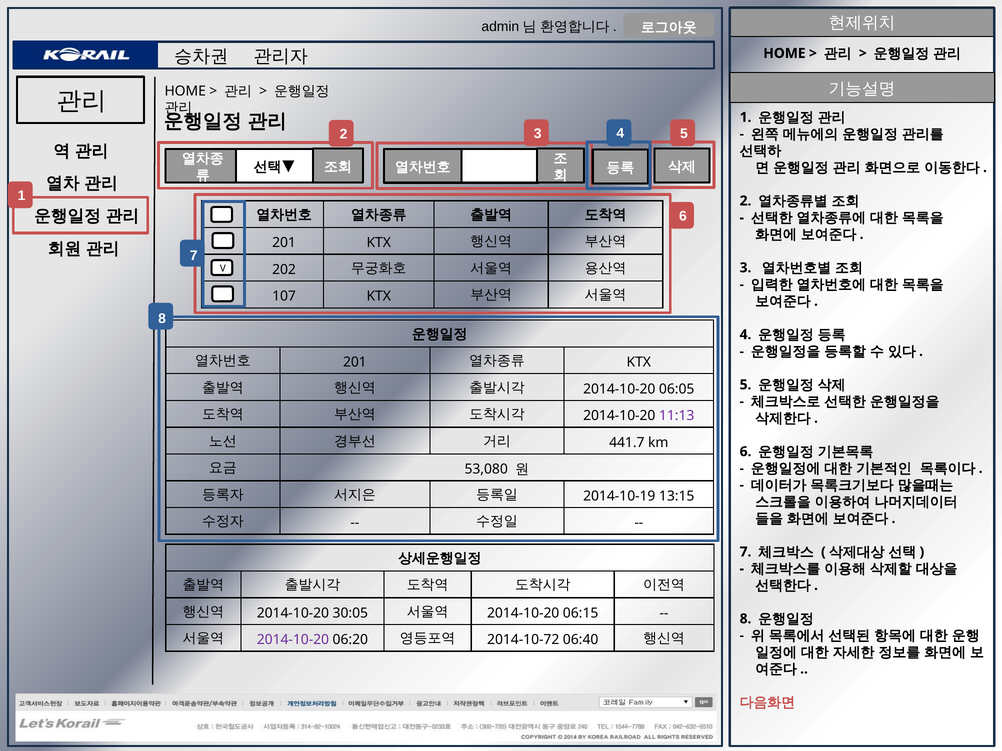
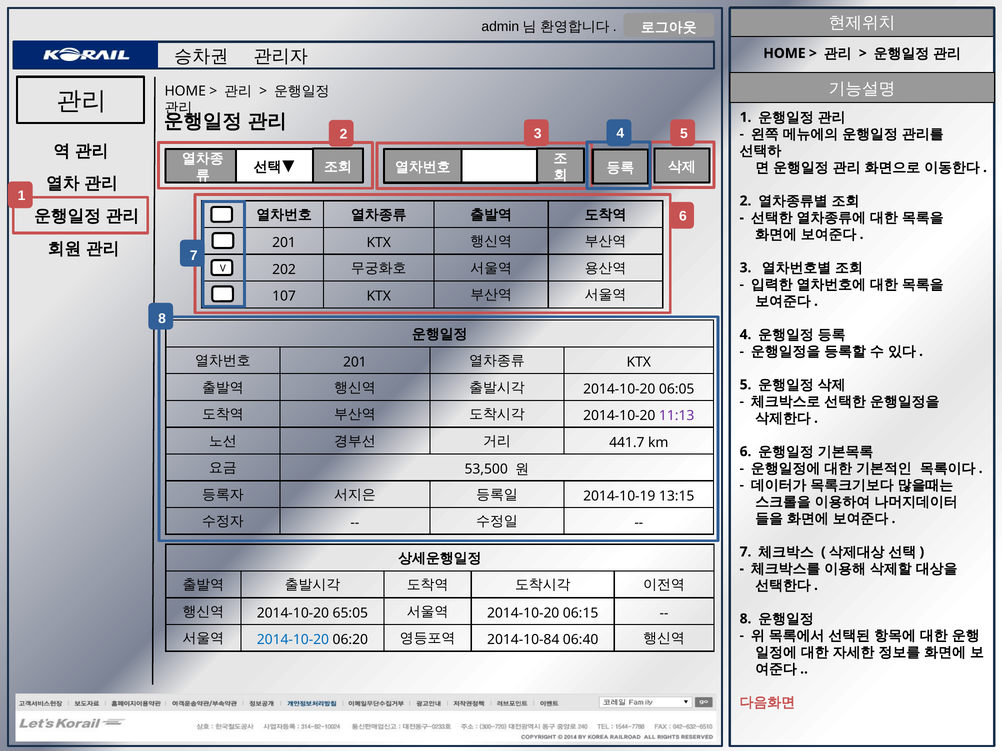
53,080: 53,080 -> 53,500 (486, 469)
30:05: 30:05 -> 65:05 (350, 613)
2014-10-20 colour: purple -> blue (293, 640)
2014-10-72: 2014-10-72 -> 2014-10-84 (523, 640)
